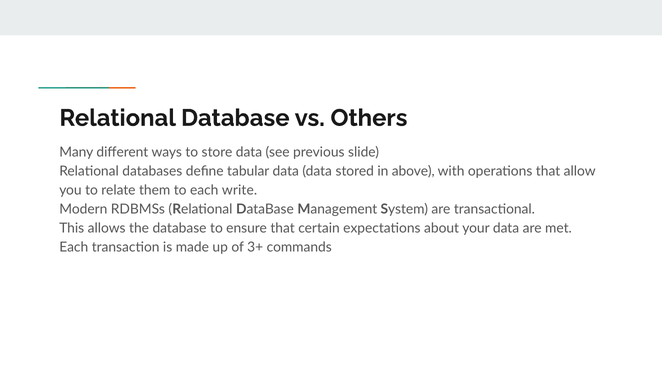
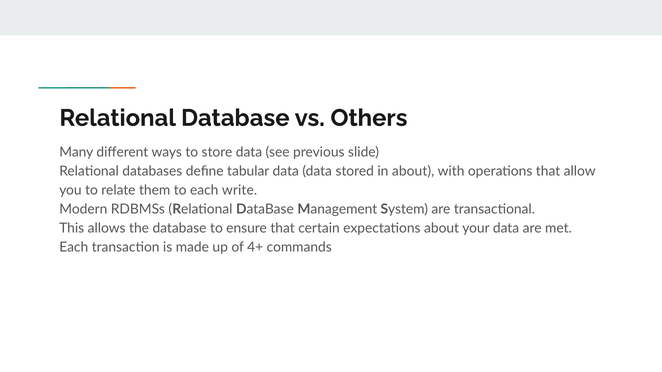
in above: above -> about (413, 172)
3+: 3+ -> 4+ (255, 248)
